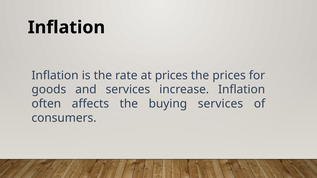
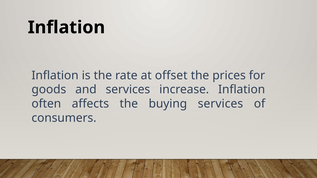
at prices: prices -> offset (171, 75)
